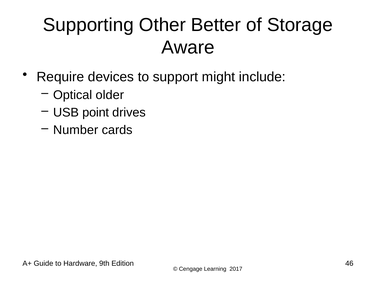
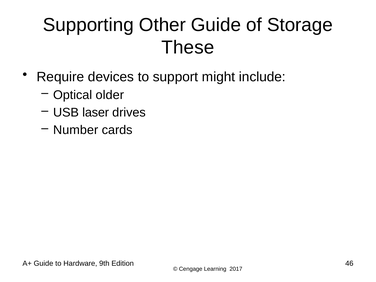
Other Better: Better -> Guide (216, 25)
Aware: Aware -> These (188, 47)
point: point -> laser (96, 112)
